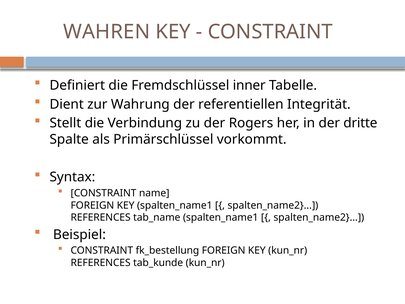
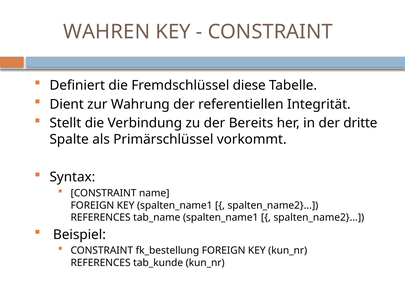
inner: inner -> diese (249, 85)
Rogers: Rogers -> Bereits (251, 123)
